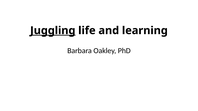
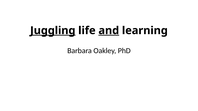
and underline: none -> present (109, 31)
